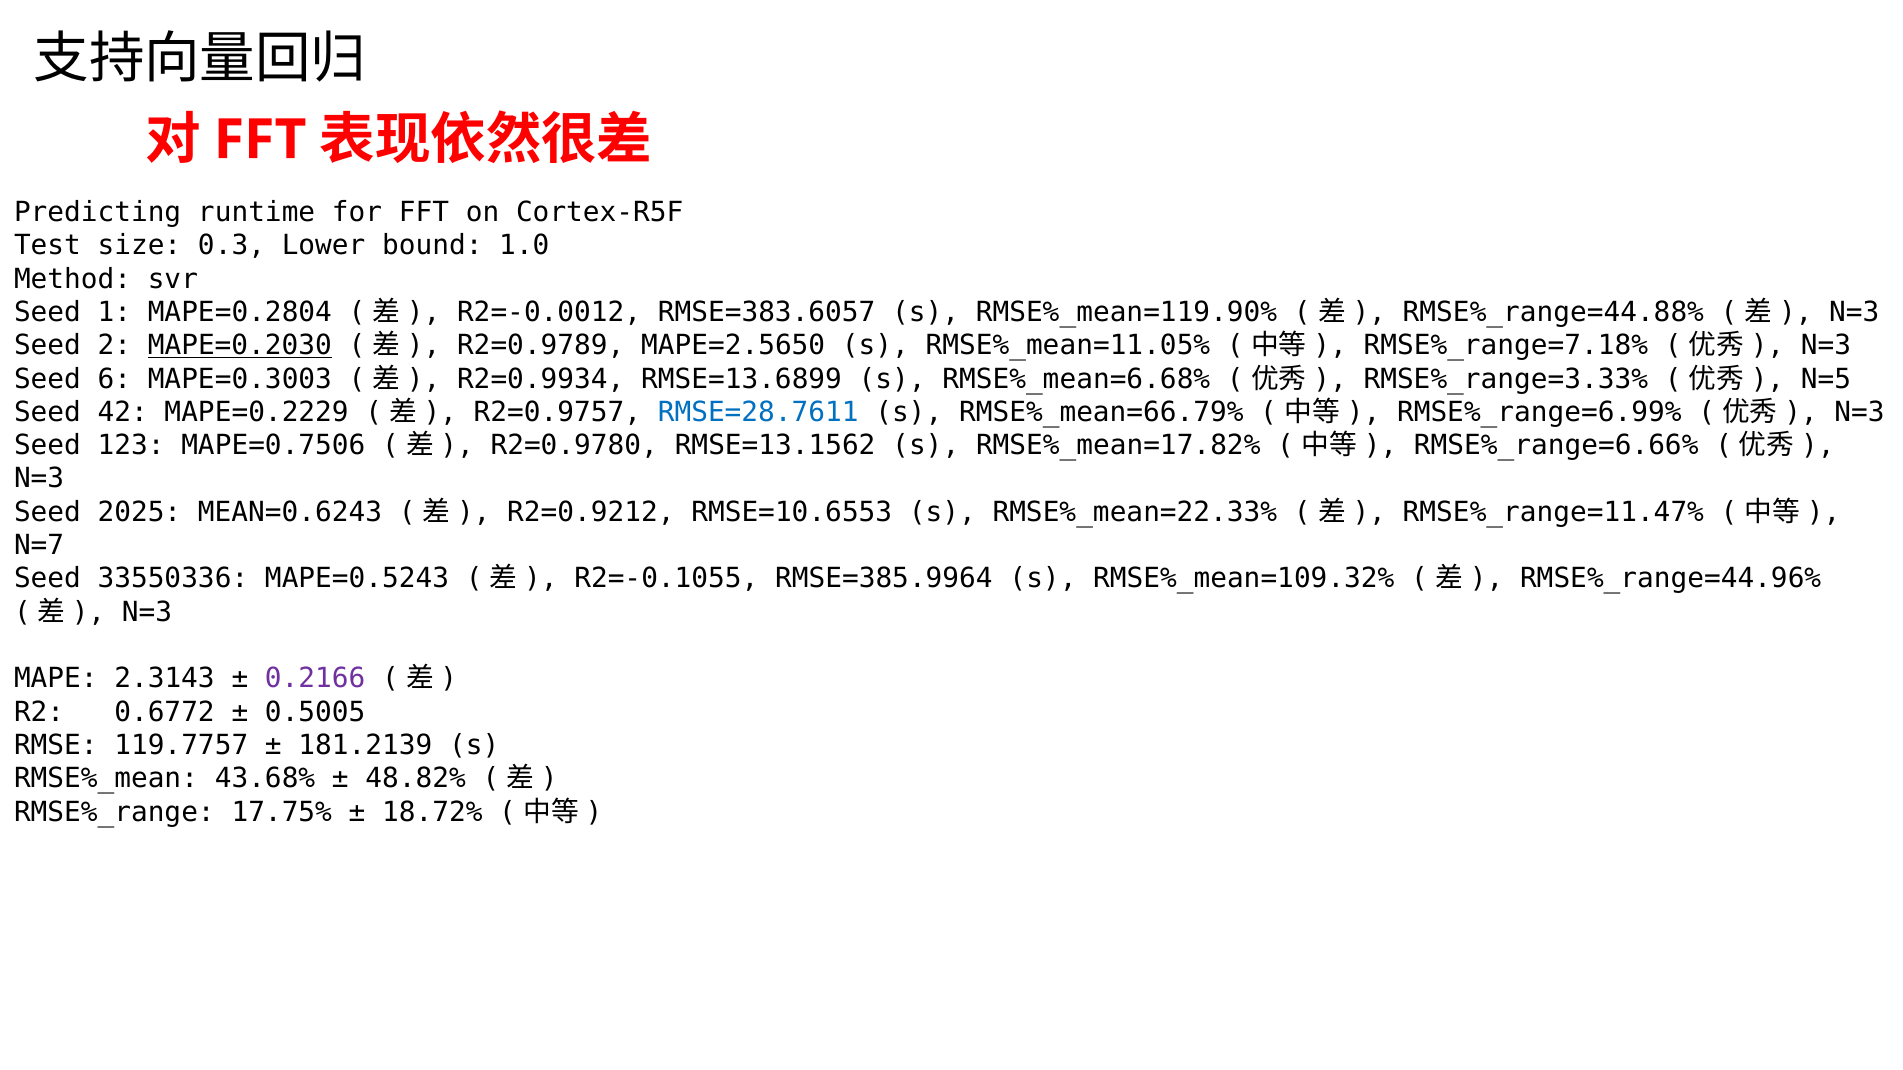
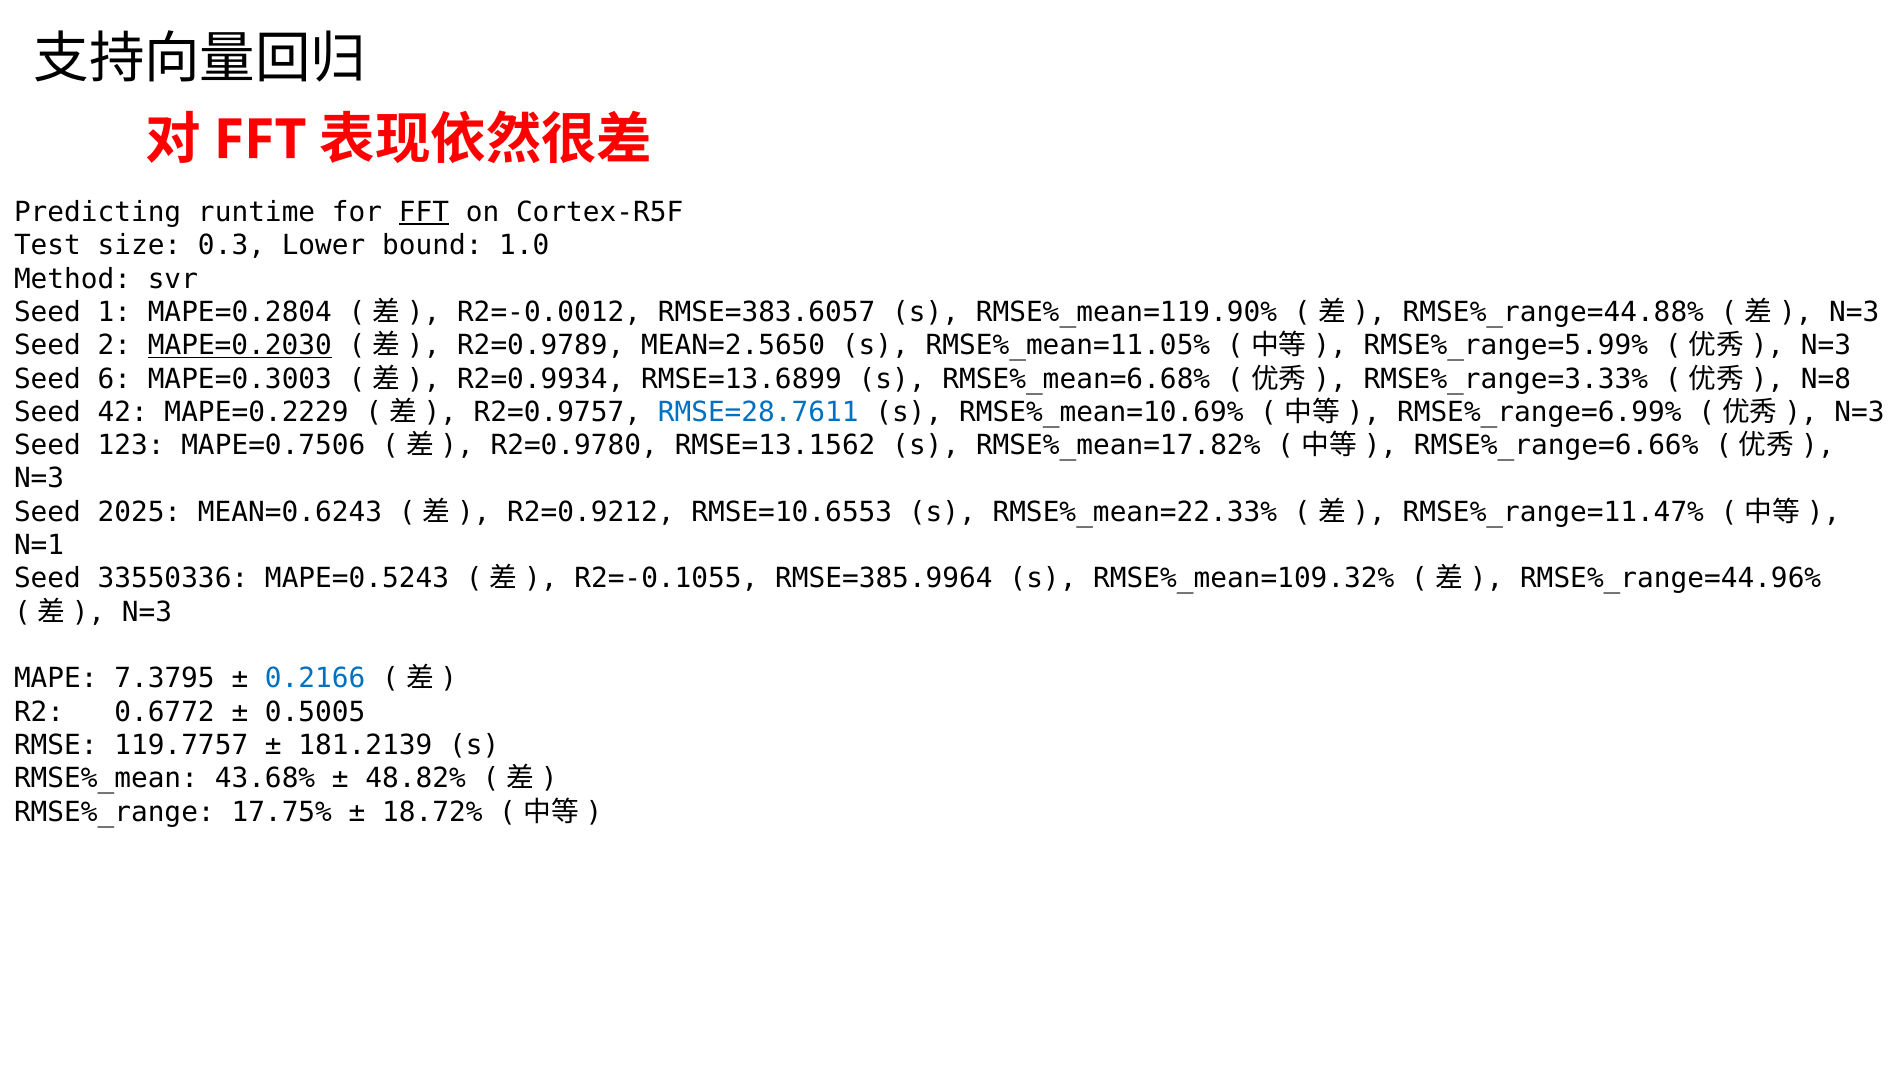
FFT underline: none -> present (424, 212)
MAPE=2.5650: MAPE=2.5650 -> MEAN=2.5650 (733, 346)
RMSE%_range=7.18%: RMSE%_range=7.18% -> RMSE%_range=5.99% (1506, 346)
N=5: N=5 -> N=8 (1826, 379)
RMSE%_mean=66.79%: RMSE%_mean=66.79% -> RMSE%_mean=10.69% (1101, 412)
N=7: N=7 -> N=1 (39, 546)
2.3143: 2.3143 -> 7.3795 (164, 679)
0.2166 colour: purple -> blue (315, 679)
